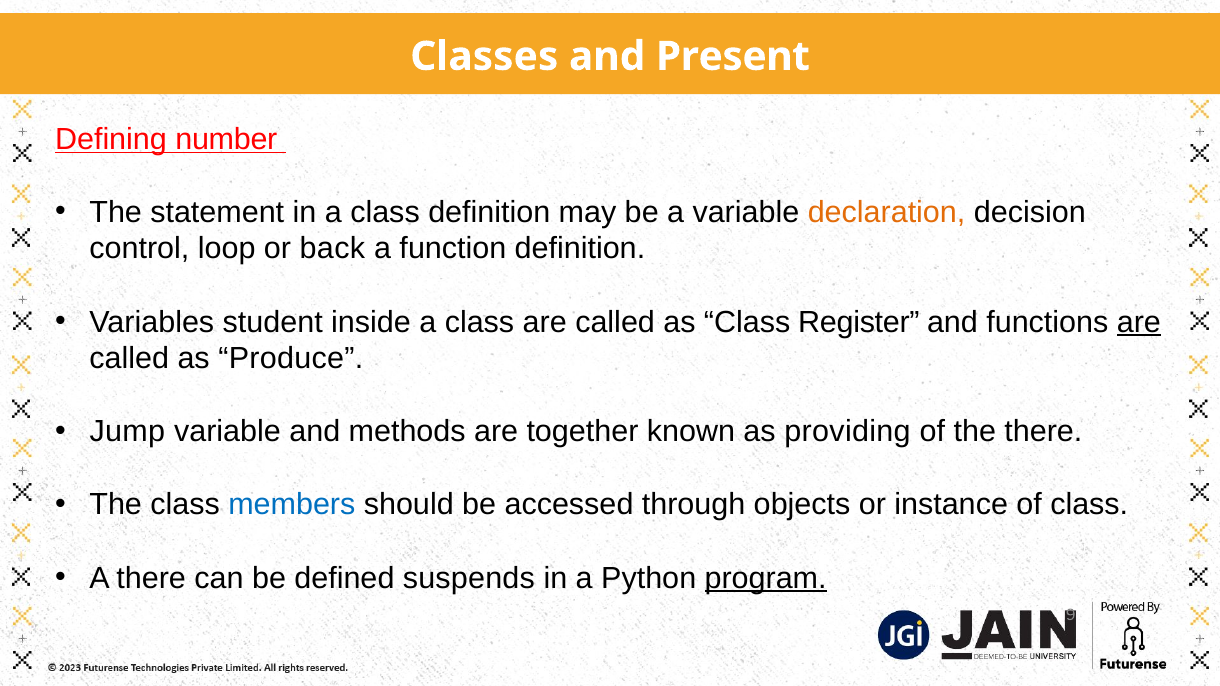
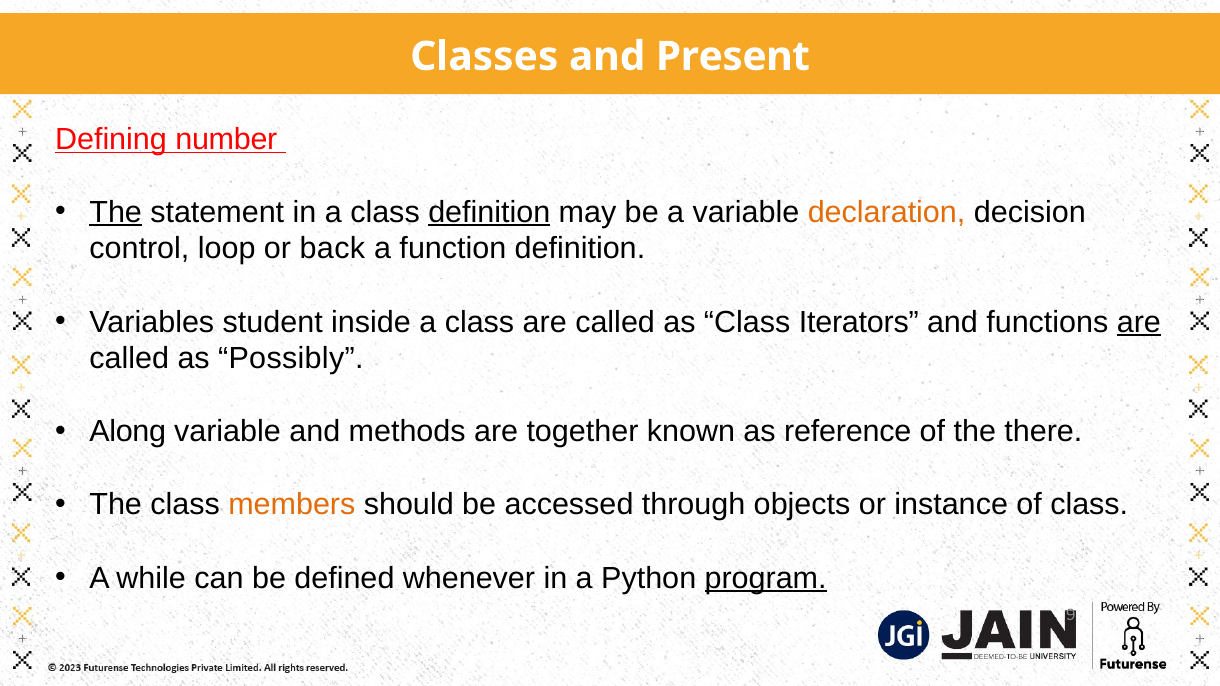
The underline: none -> present (116, 212)
definition underline: none -> present (489, 212)
Register: Register -> Iterators (859, 322)
Produce: Produce -> Possibly (291, 359)
Jump: Jump -> Along (128, 432)
providing: providing -> reference (848, 432)
members colour: blue -> orange (292, 505)
A there: there -> while (151, 578)
suspends: suspends -> whenever (469, 578)
